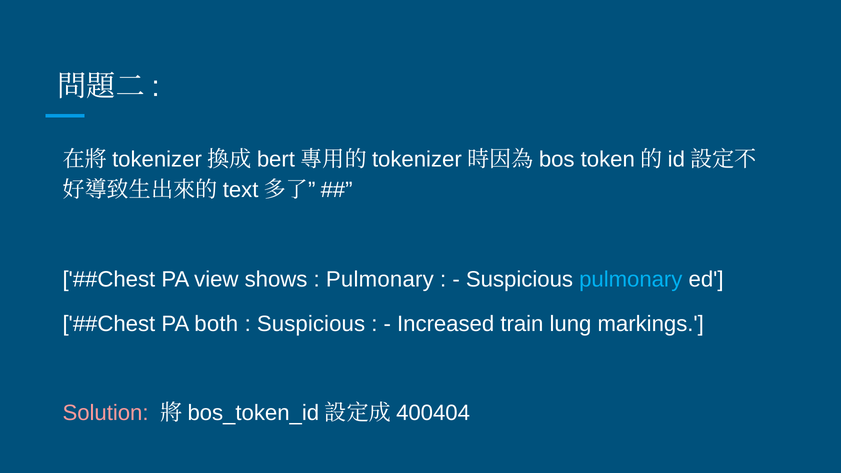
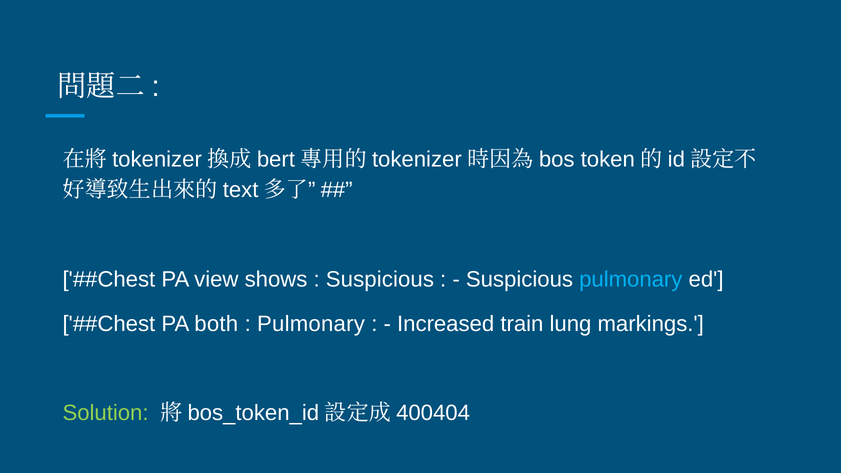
Pulmonary: Pulmonary -> Suspicious (380, 279)
Suspicious: Suspicious -> Pulmonary (311, 324)
Solution colour: pink -> light green (106, 413)
